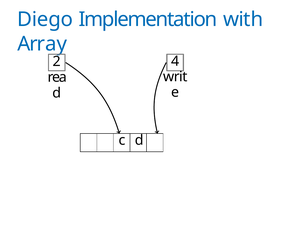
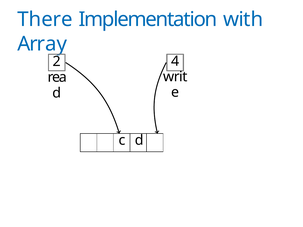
Diego: Diego -> There (45, 19)
